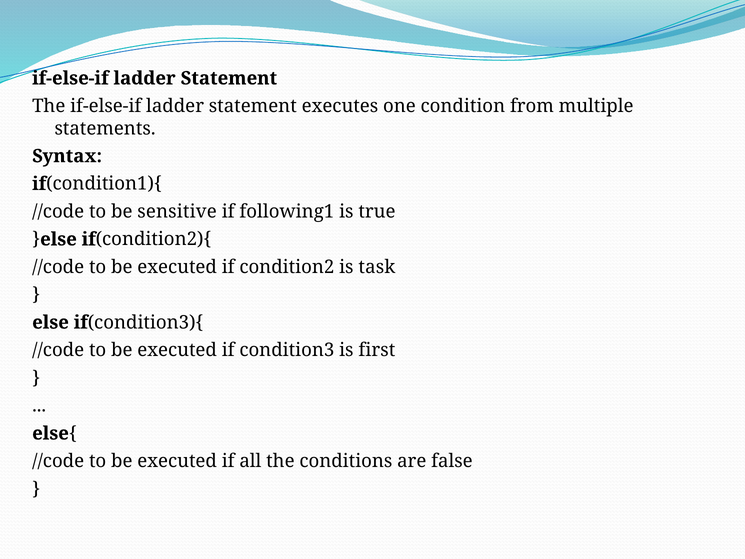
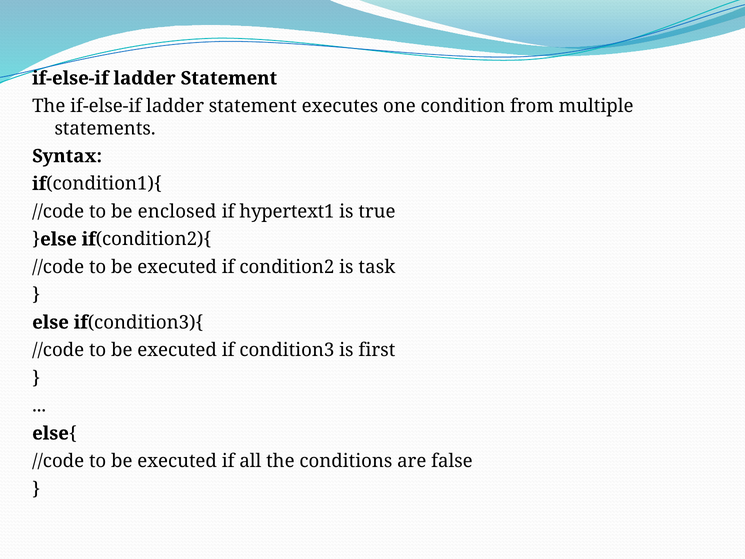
sensitive: sensitive -> enclosed (177, 211)
following1: following1 -> hypertext1 (287, 211)
